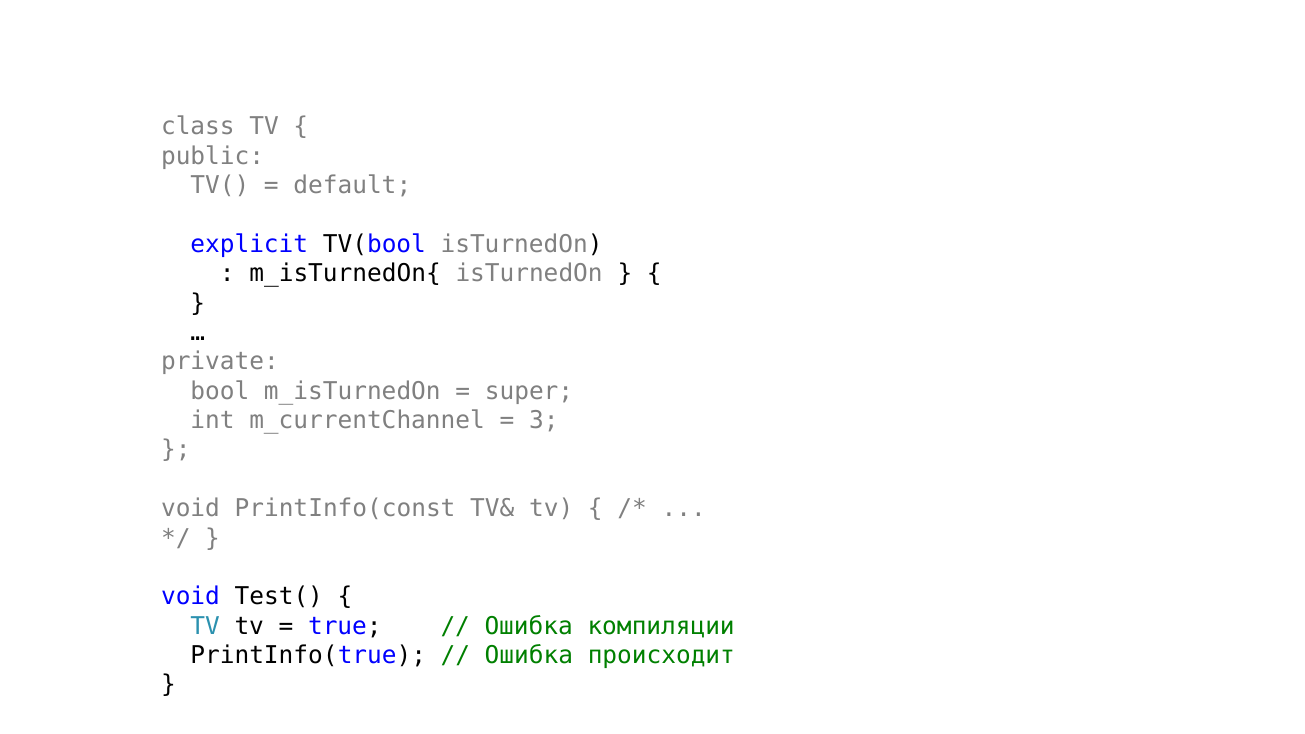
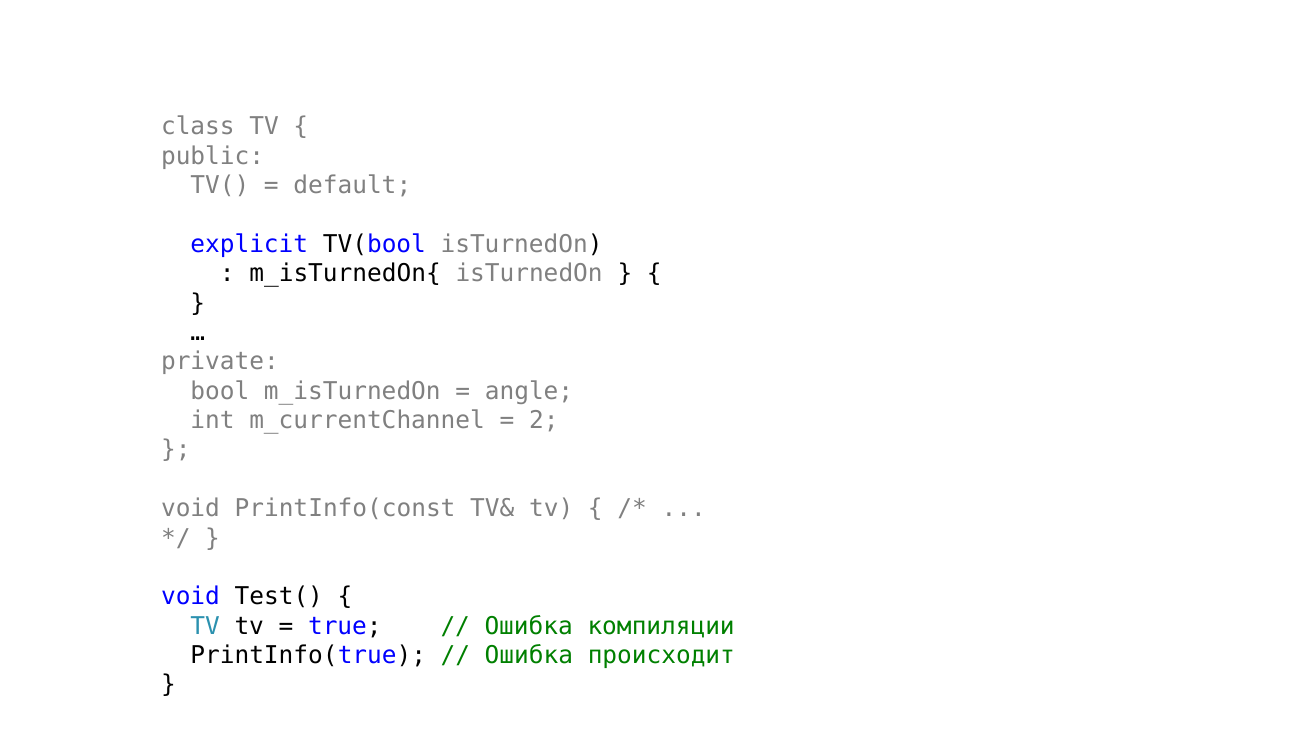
super: super -> angle (529, 391)
3: 3 -> 2 (544, 421)
